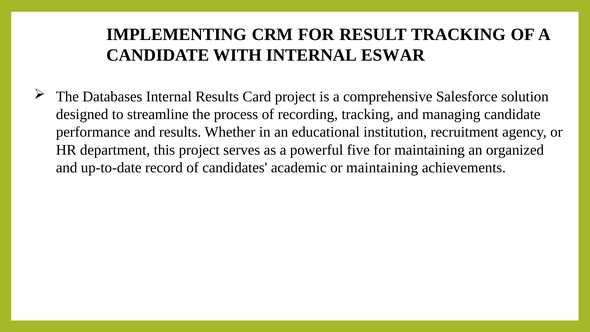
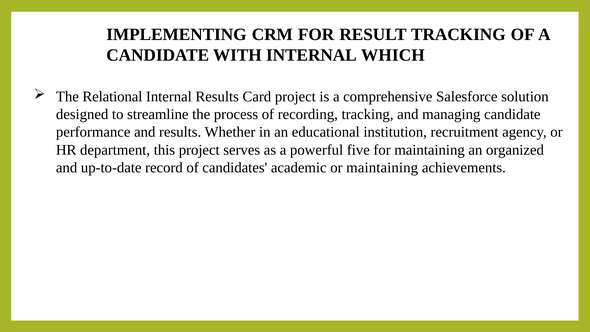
ESWAR: ESWAR -> WHICH (393, 55)
Databases: Databases -> Relational (112, 97)
